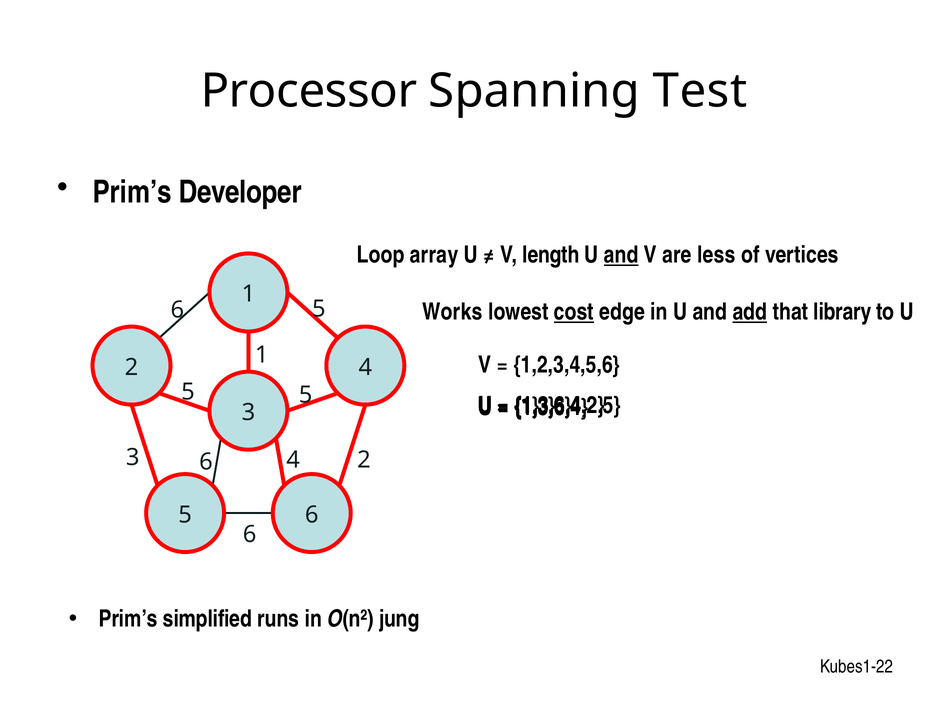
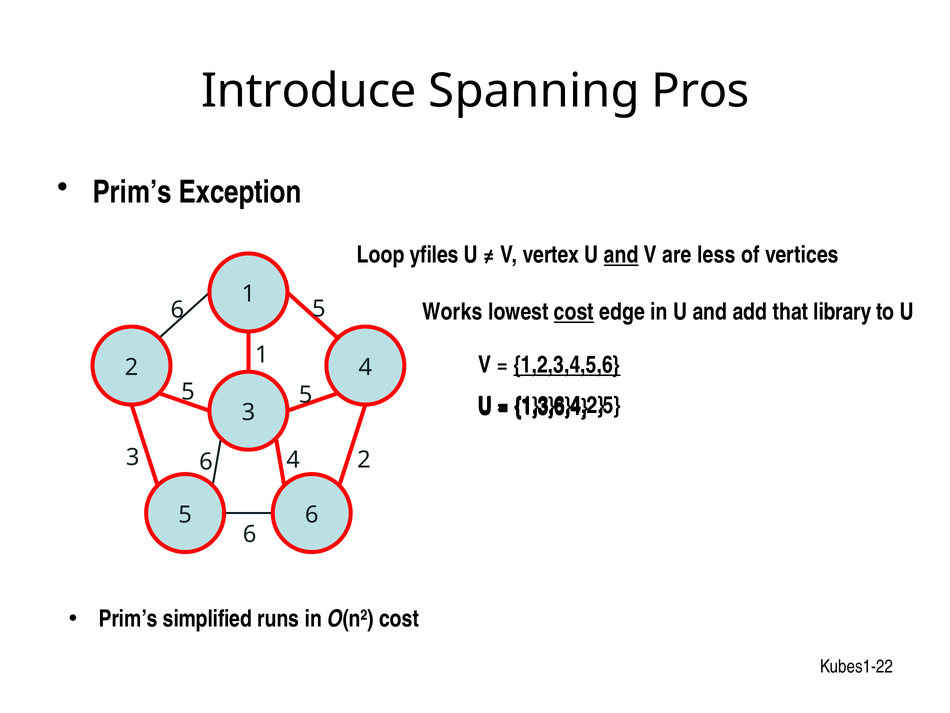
Processor: Processor -> Introduce (309, 91)
Test: Test -> Pros (701, 91)
Developer: Developer -> Exception (240, 192)
array: array -> yfiles (434, 255)
length: length -> vertex (551, 255)
add underline: present -> none (750, 312)
1,2,3,4,5,6 underline: none -> present (567, 365)
O(n² jung: jung -> cost (399, 619)
